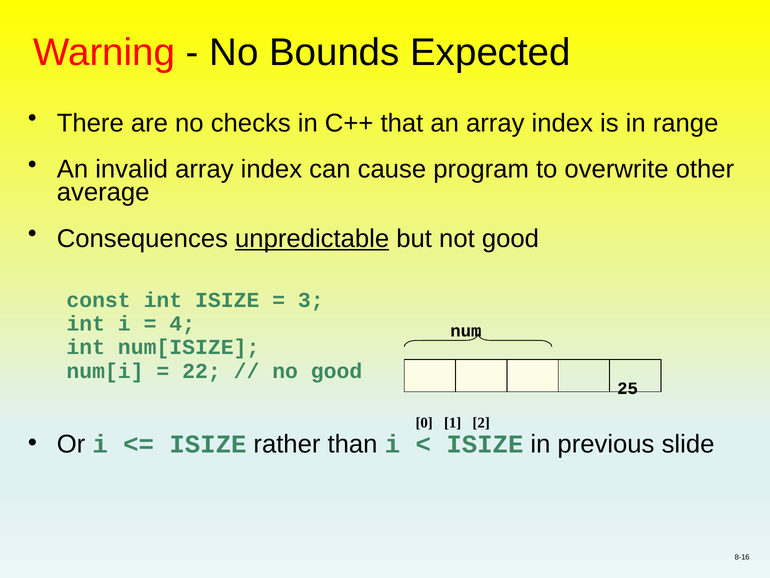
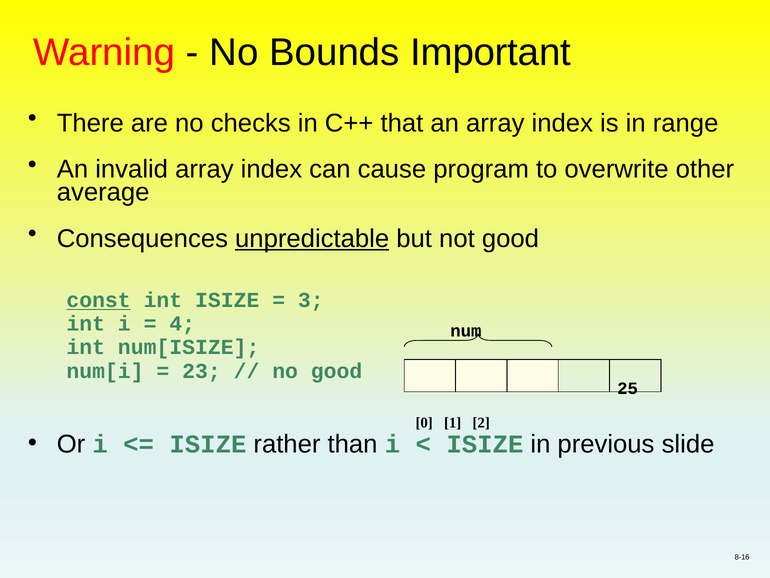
Expected: Expected -> Important (491, 53)
const underline: none -> present (99, 300)
22: 22 -> 23 (201, 371)
